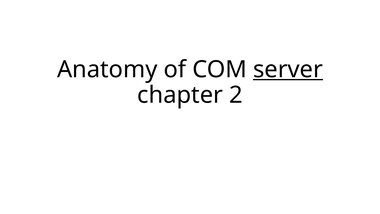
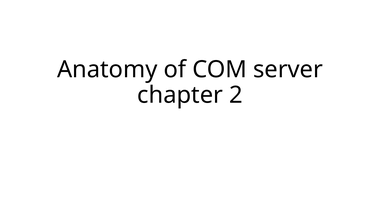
server underline: present -> none (288, 69)
